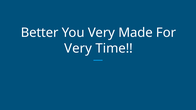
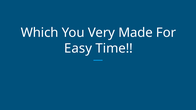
Better: Better -> Which (40, 33)
Very: Very -> Easy (78, 48)
